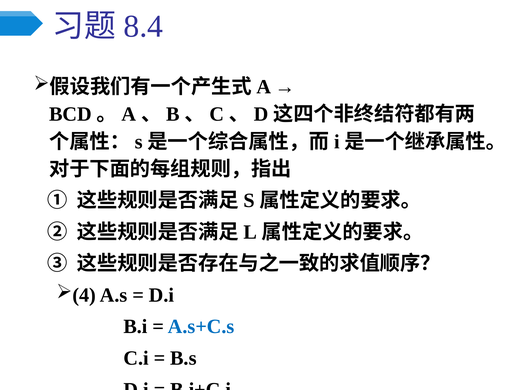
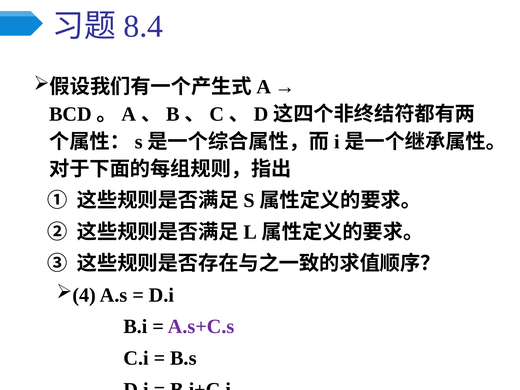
A.s+C.s colour: blue -> purple (201, 327)
